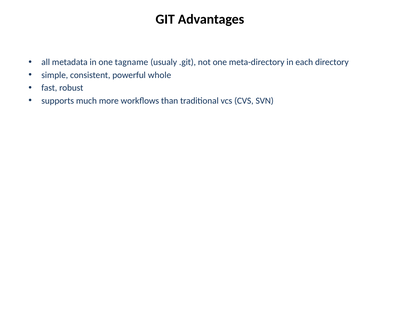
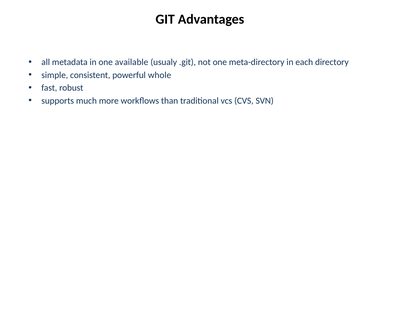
tagname: tagname -> available (132, 62)
